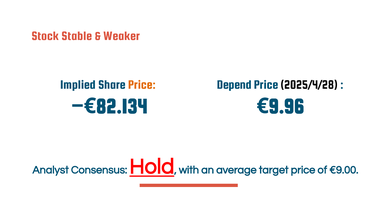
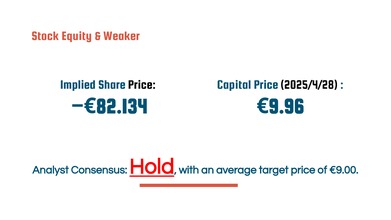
Stable: Stable -> Equity (77, 36)
Price colour: orange -> black (142, 84)
Depend: Depend -> Capital (234, 84)
